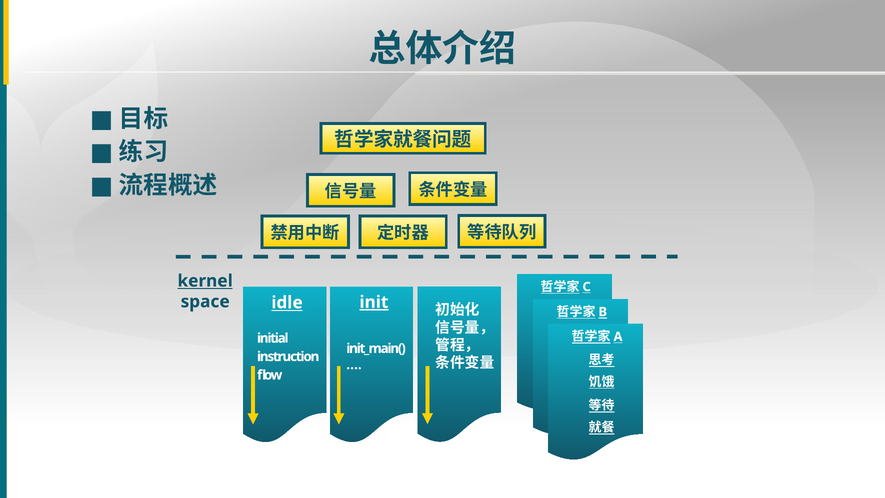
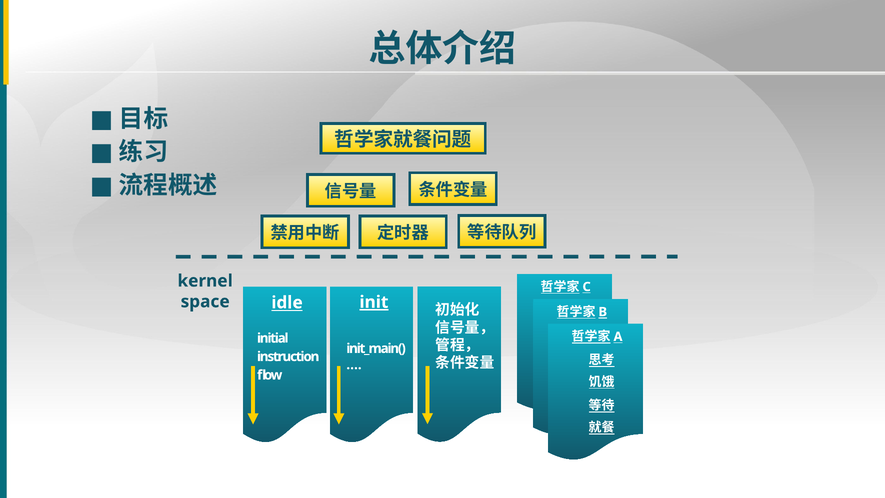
kernel underline: present -> none (205, 281)
